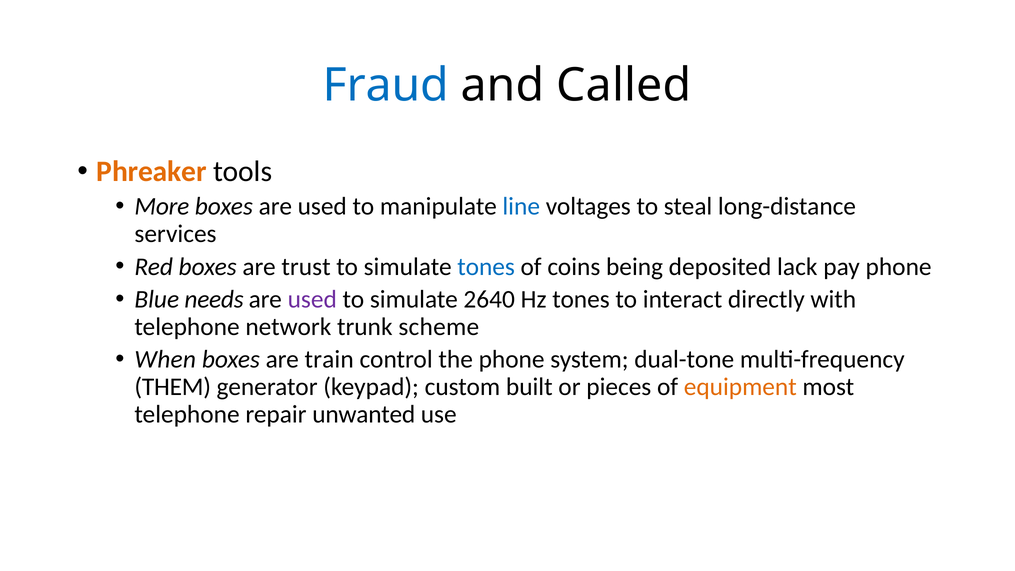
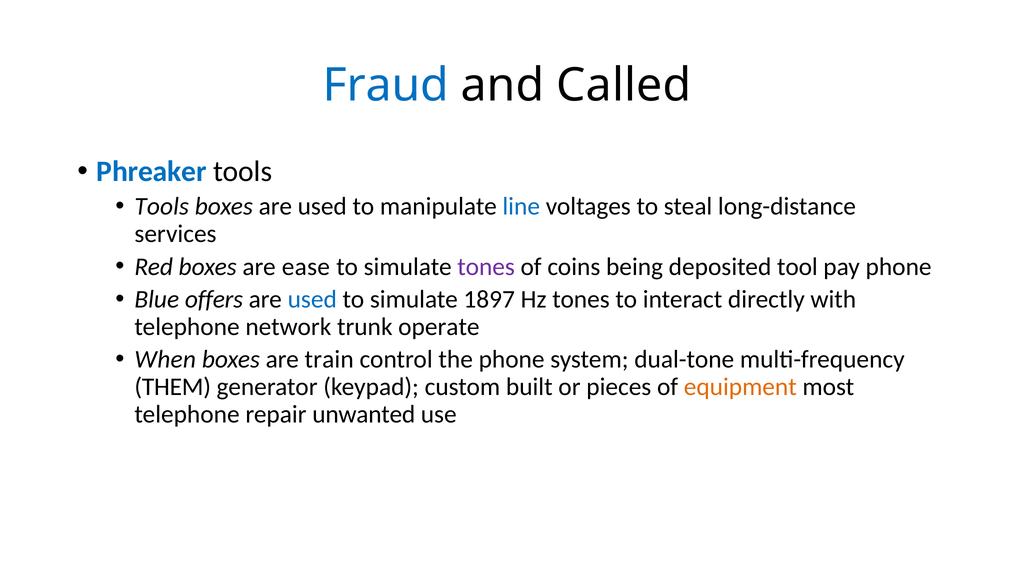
Phreaker colour: orange -> blue (151, 172)
More: More -> Tools (162, 207)
trust: trust -> ease (306, 267)
tones colour: blue -> purple (486, 267)
lack: lack -> tool (797, 267)
needs: needs -> offers (214, 299)
used colour: purple -> blue (312, 299)
2640: 2640 -> 1897 (489, 299)
scheme: scheme -> operate (439, 327)
